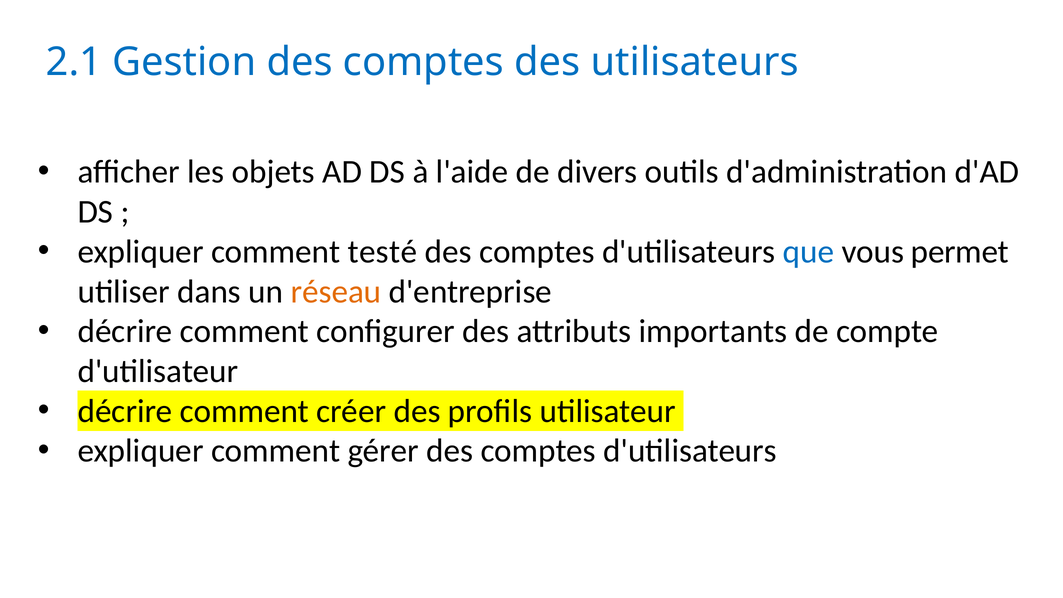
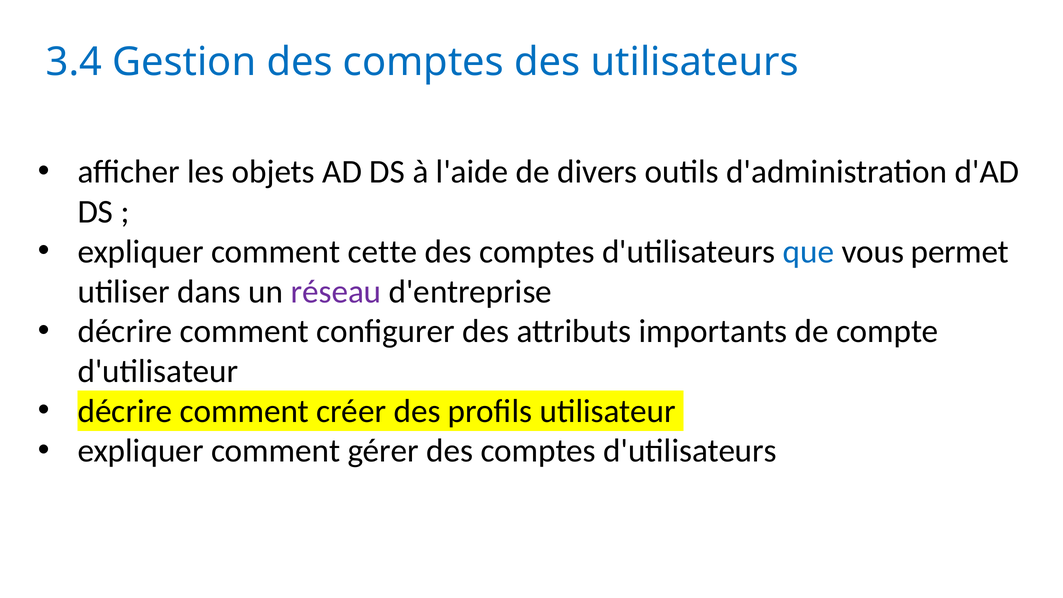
2.1: 2.1 -> 3.4 (74, 62)
testé: testé -> cette (382, 252)
réseau colour: orange -> purple (336, 292)
